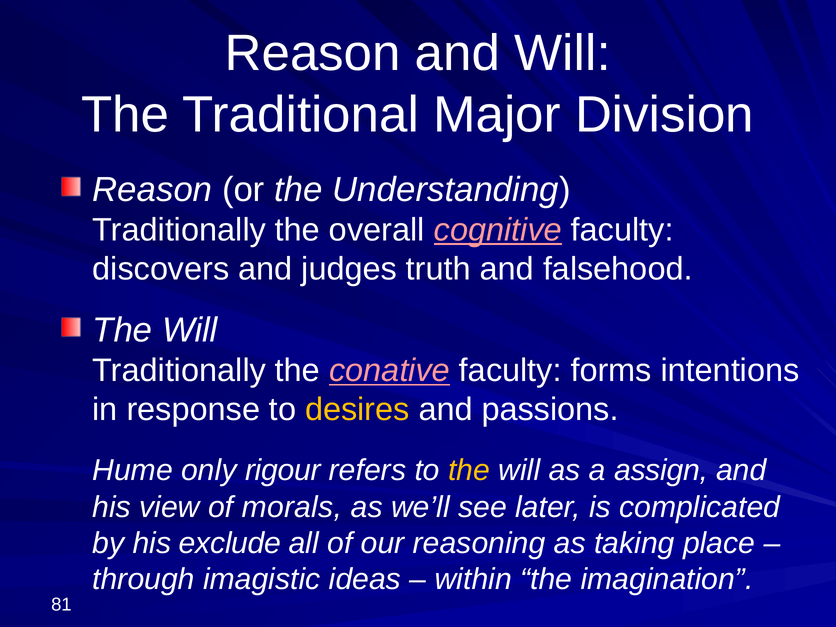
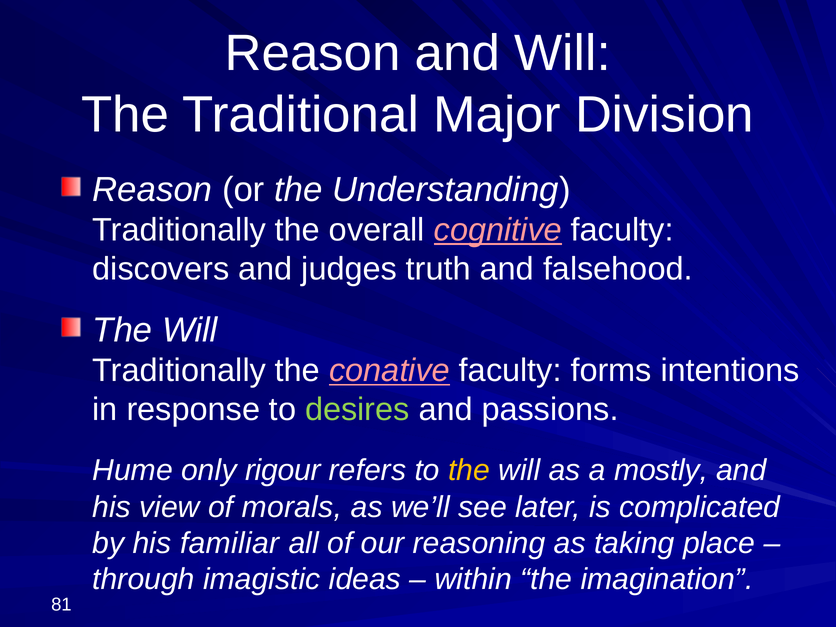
desires colour: yellow -> light green (357, 410)
assign: assign -> mostly (661, 470)
exclude: exclude -> familiar (230, 543)
